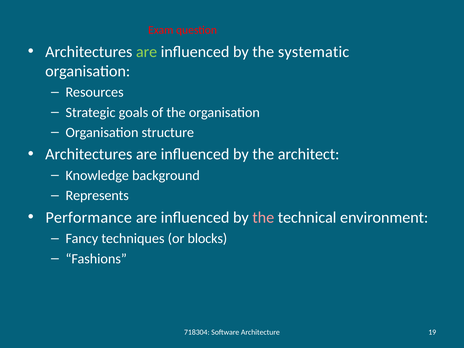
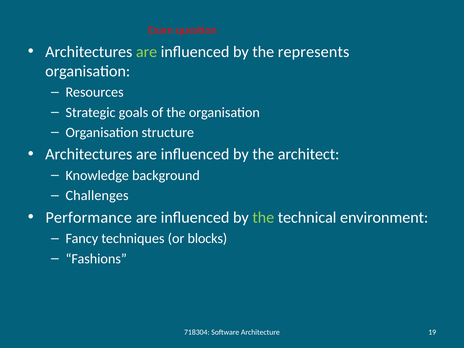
systematic: systematic -> represents (314, 52)
Represents: Represents -> Challenges (97, 196)
the colour: pink -> light green (263, 217)
